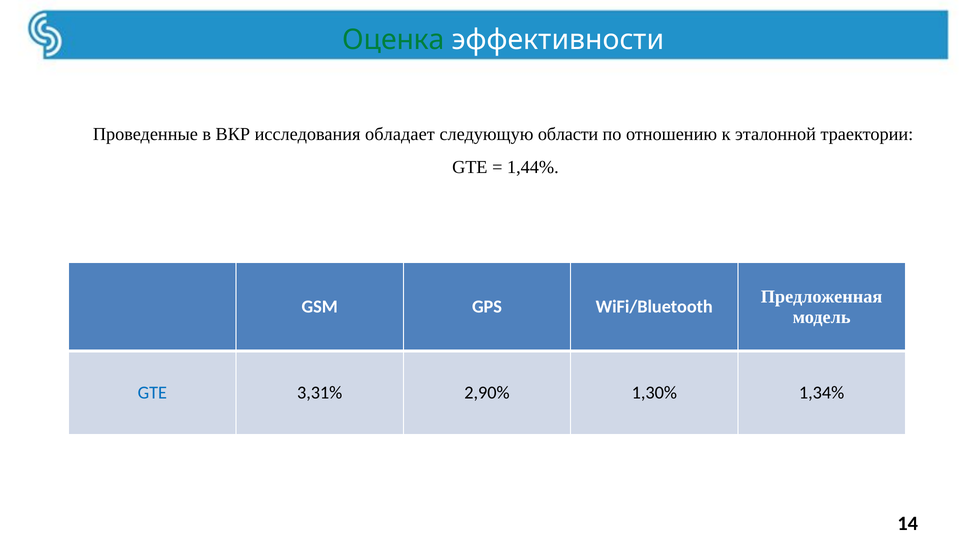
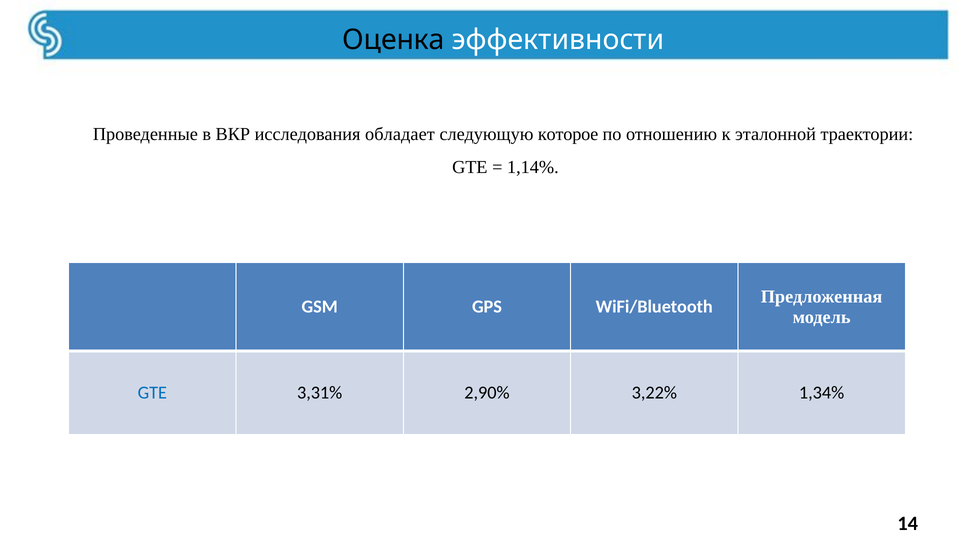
Оценка colour: green -> black (394, 40)
области: области -> которое (568, 134)
1,44%: 1,44% -> 1,14% (533, 167)
1,30%: 1,30% -> 3,22% (654, 393)
